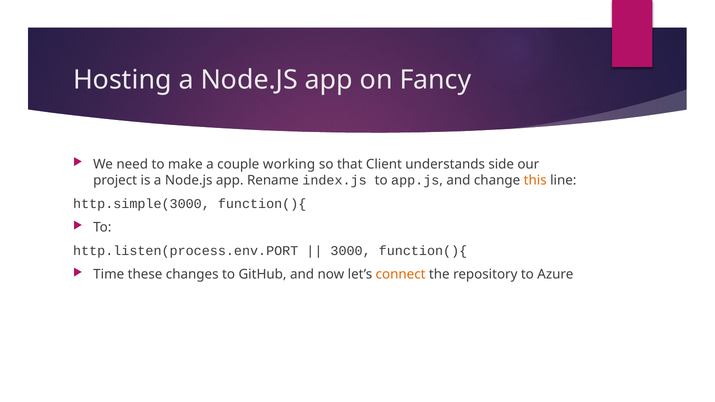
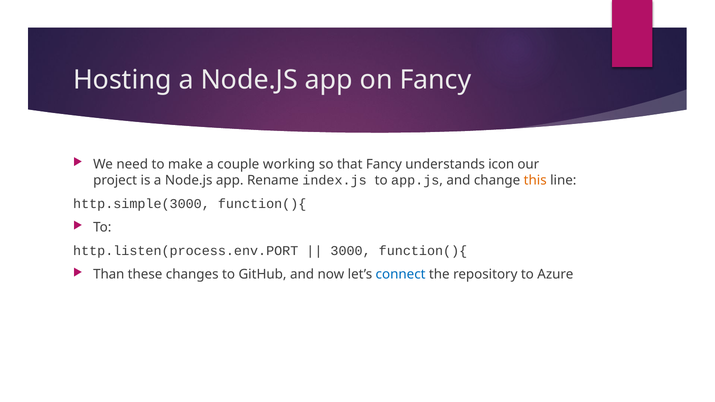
that Client: Client -> Fancy (384, 164)
side: side -> icon (501, 164)
Time: Time -> Than (109, 275)
connect colour: orange -> blue (401, 275)
